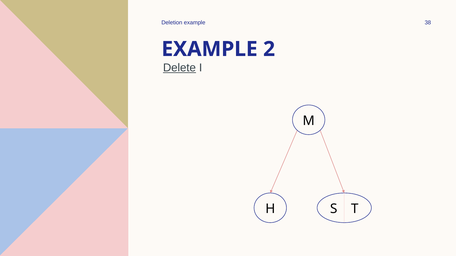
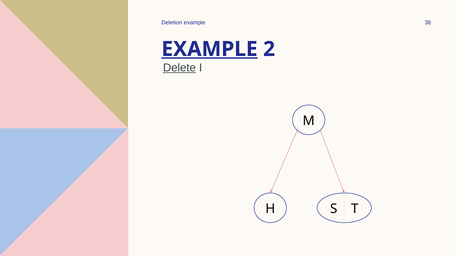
EXAMPLE underline: none -> present (210, 49)
